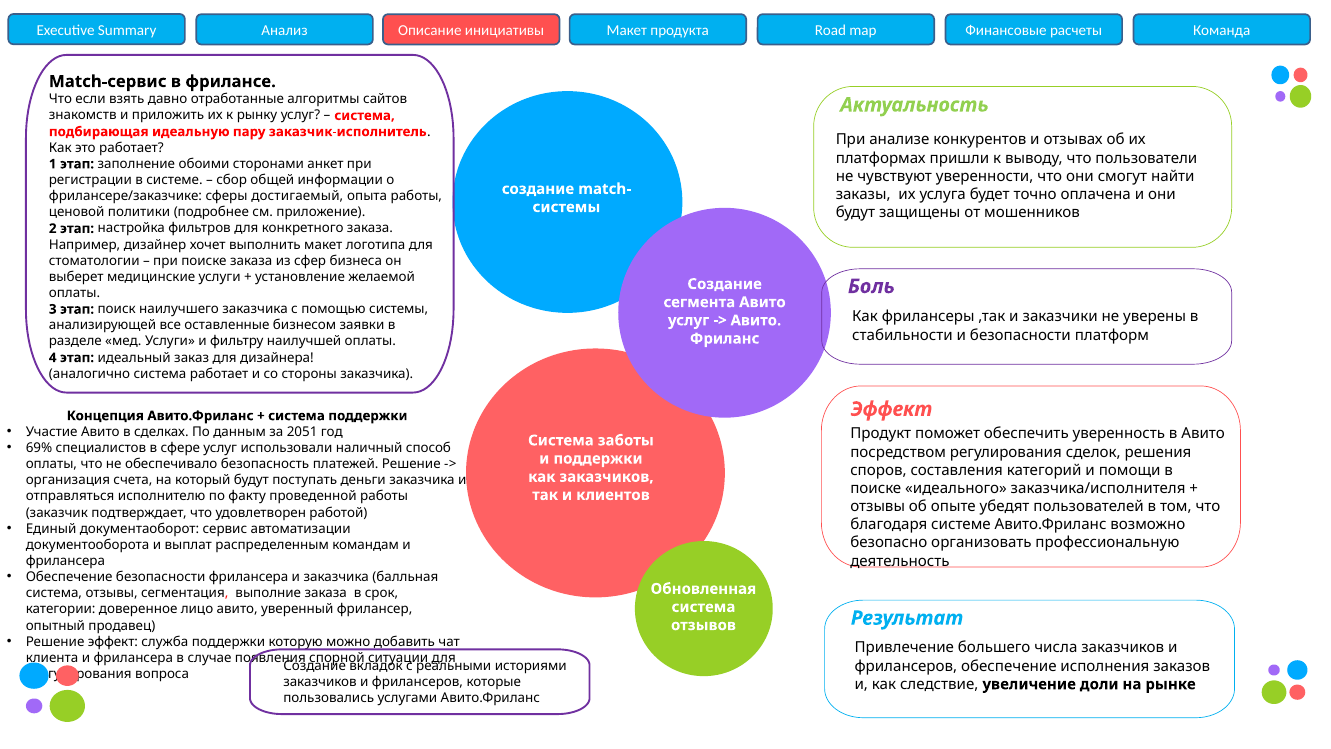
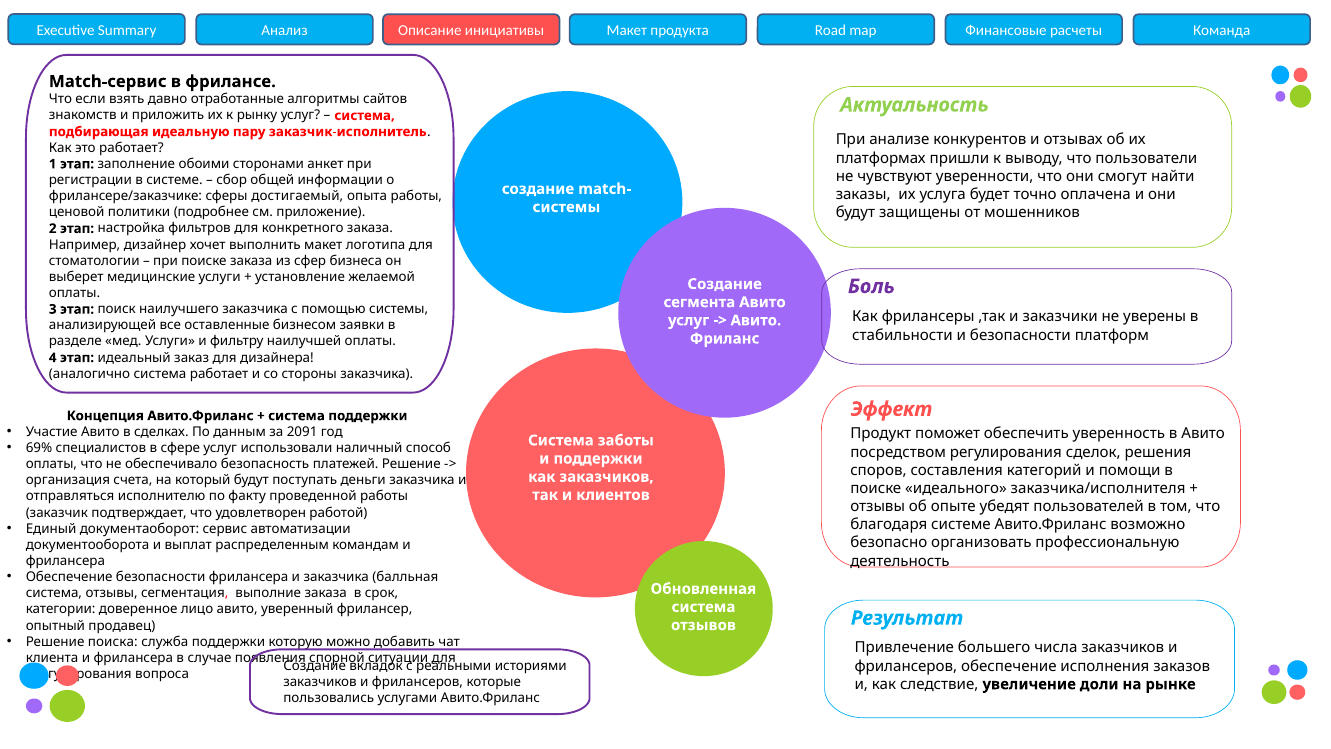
2051: 2051 -> 2091 (302, 432)
Решение эффект: эффект -> поиска (113, 642)
